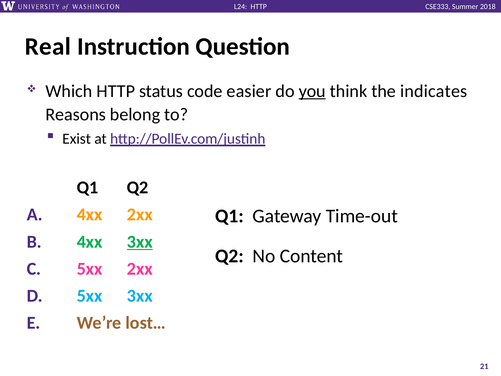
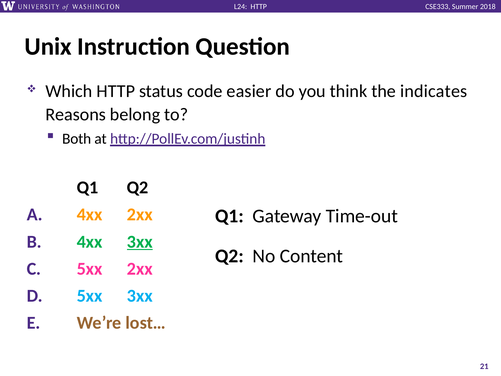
Real: Real -> Unix (48, 46)
you underline: present -> none (312, 91)
Exist: Exist -> Both (77, 139)
